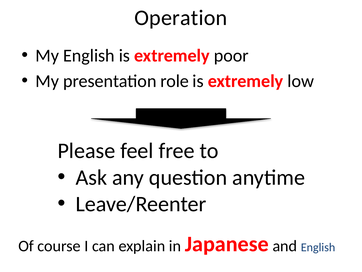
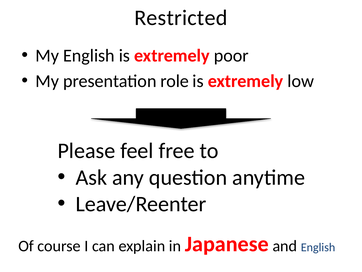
Operation: Operation -> Restricted (181, 18)
